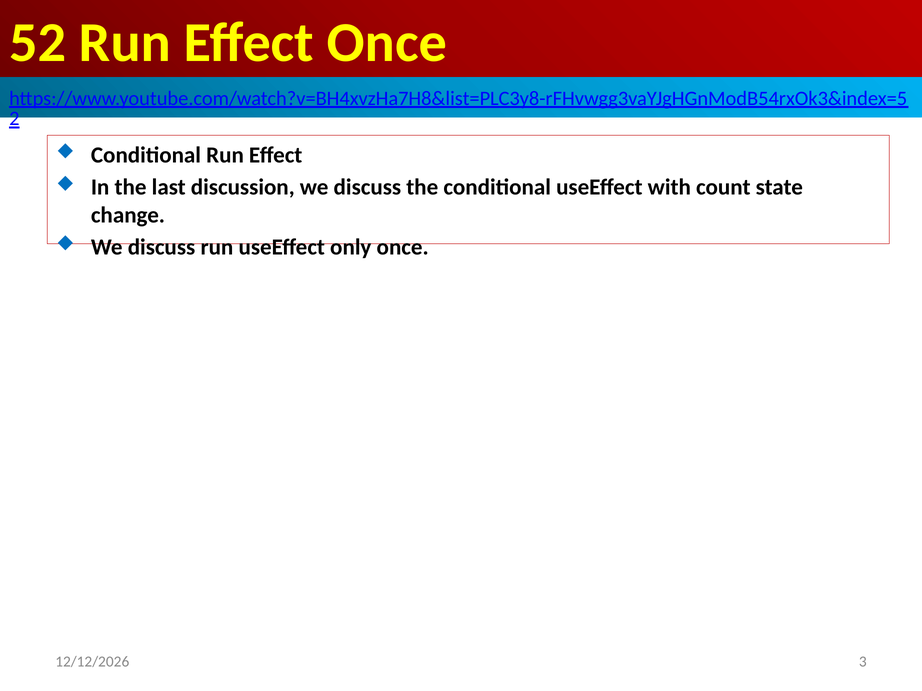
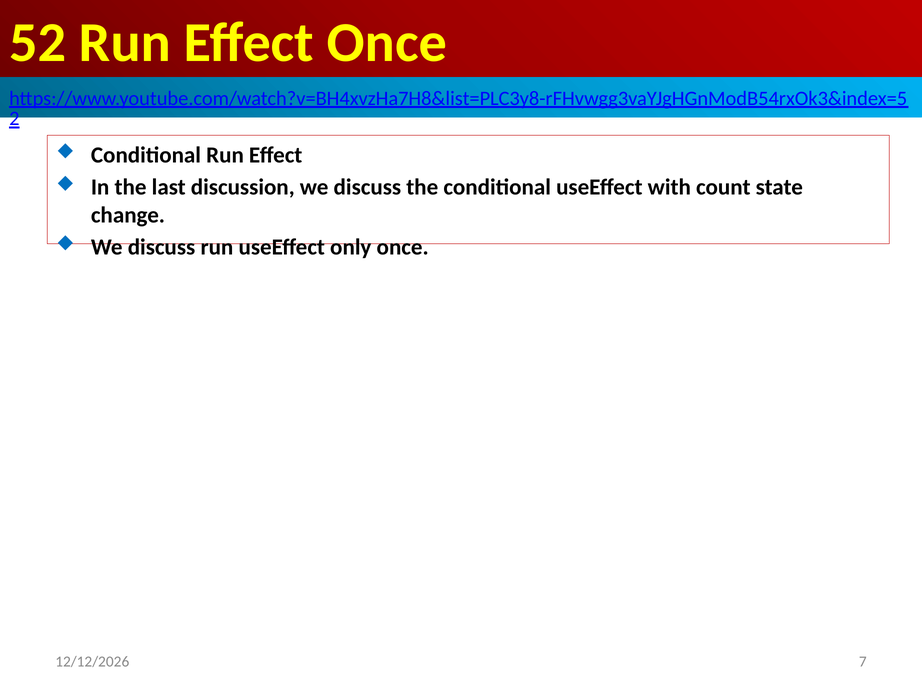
3: 3 -> 7 (863, 662)
